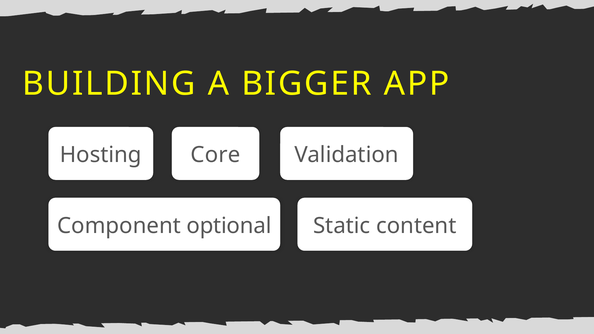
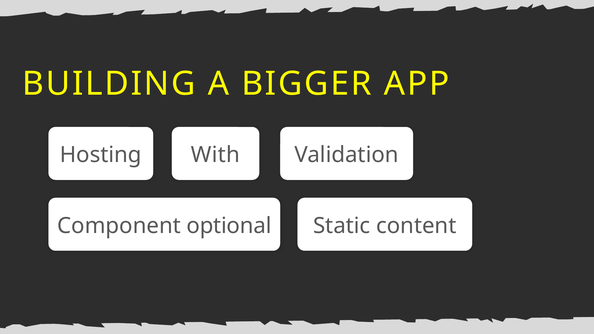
Core: Core -> With (215, 155)
